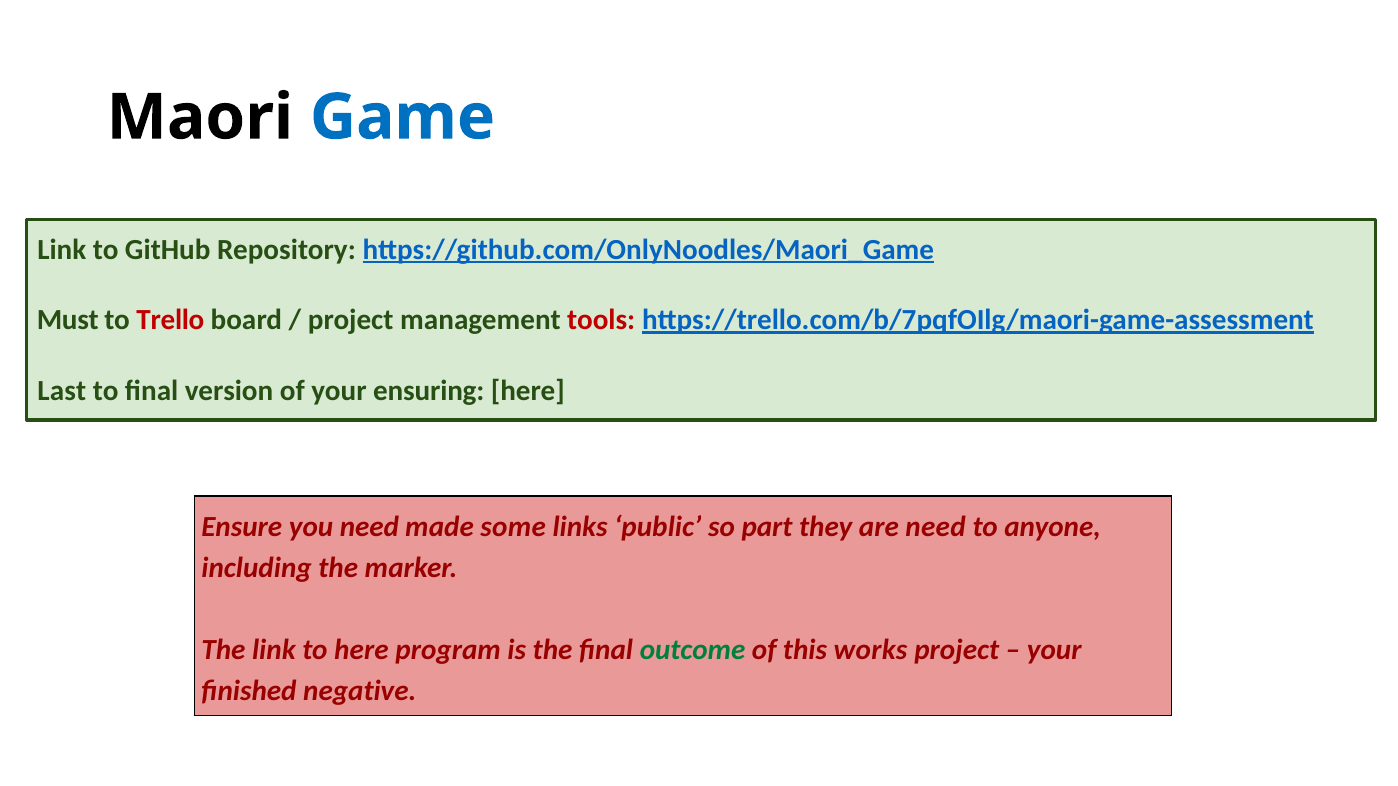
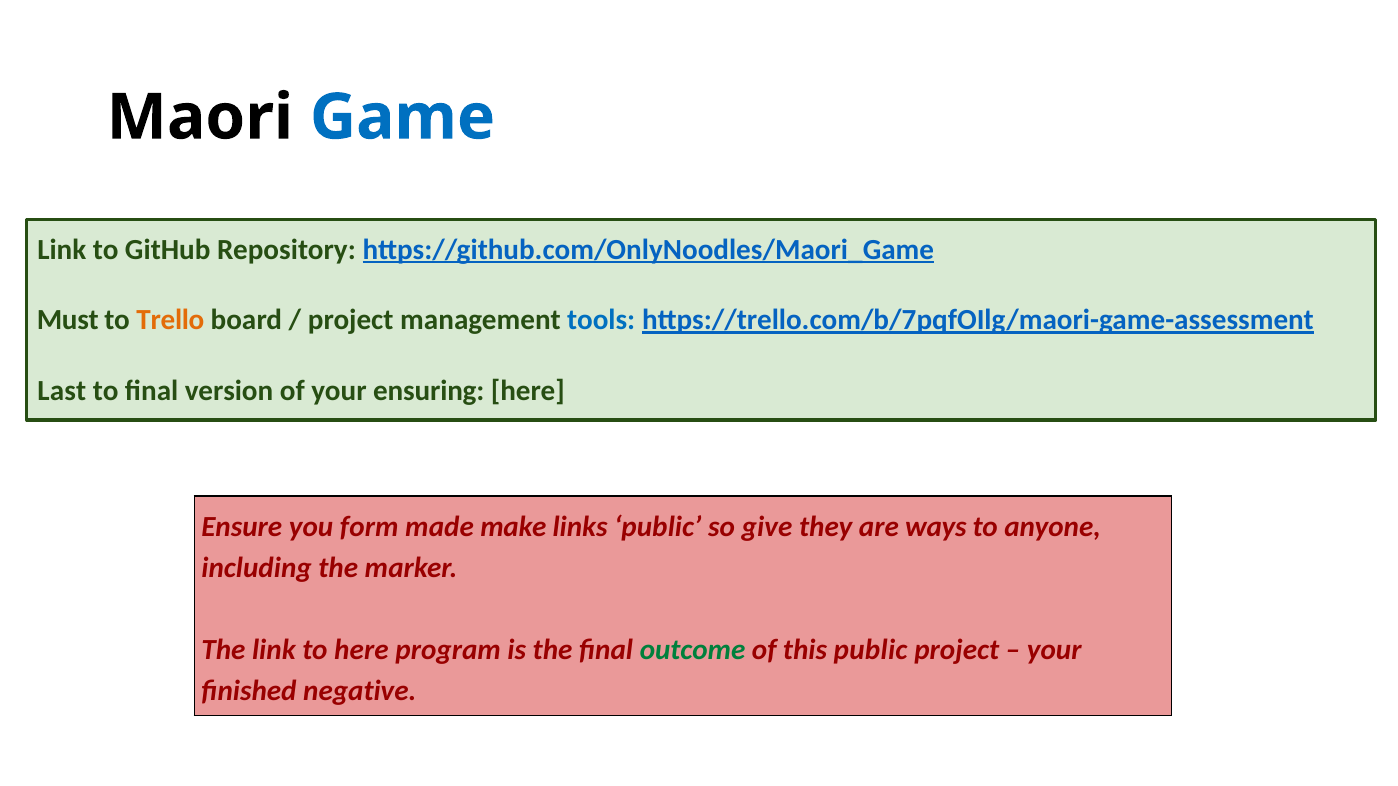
Trello colour: red -> orange (170, 320)
tools colour: red -> blue (601, 320)
you need: need -> form (369, 527)
some: some -> make (513, 527)
part: part -> give (767, 527)
are need: need -> ways (936, 527)
this works: works -> public (871, 650)
